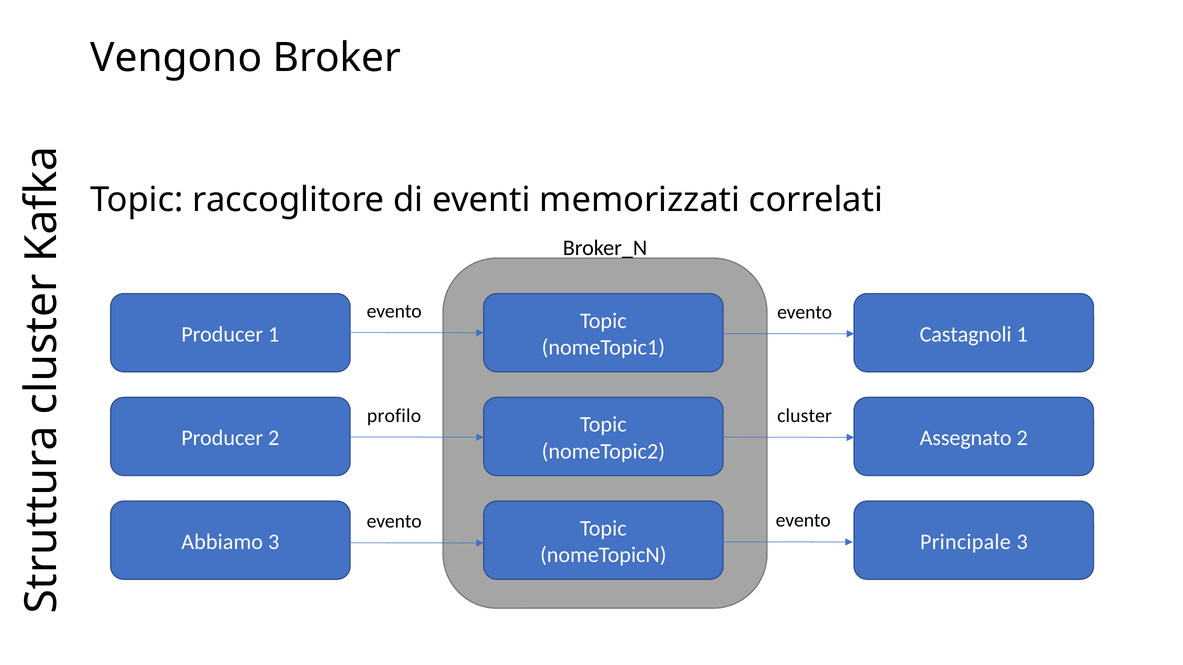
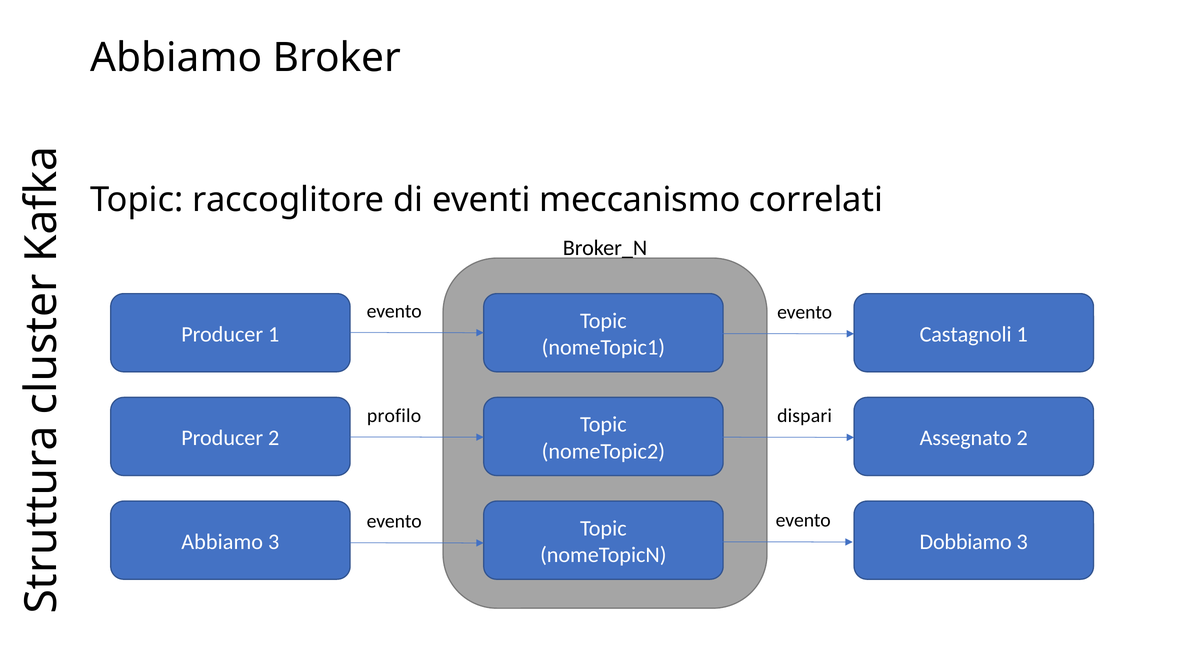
Vengono: Vengono -> Abbiamo (176, 58)
memorizzati: memorizzati -> meccanismo (640, 200)
cluster: cluster -> dispari (805, 416)
Principale: Principale -> Dobbiamo (966, 542)
